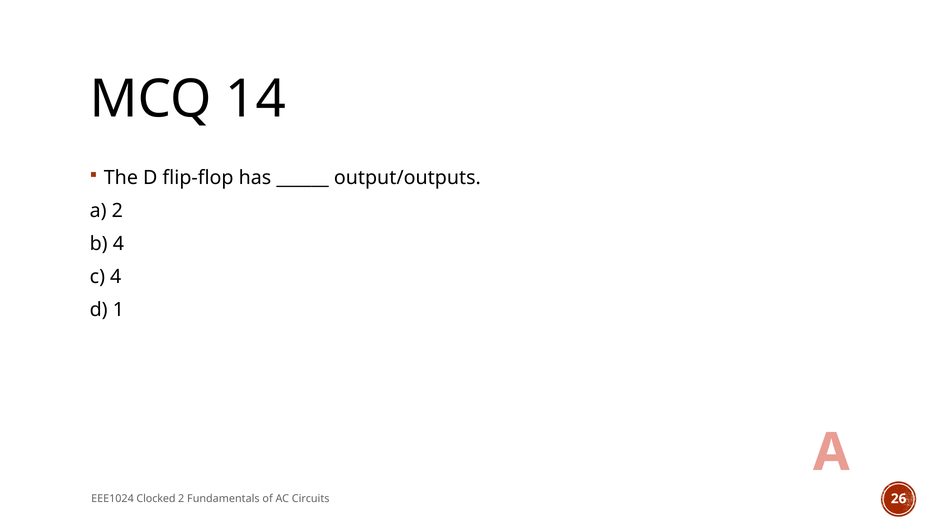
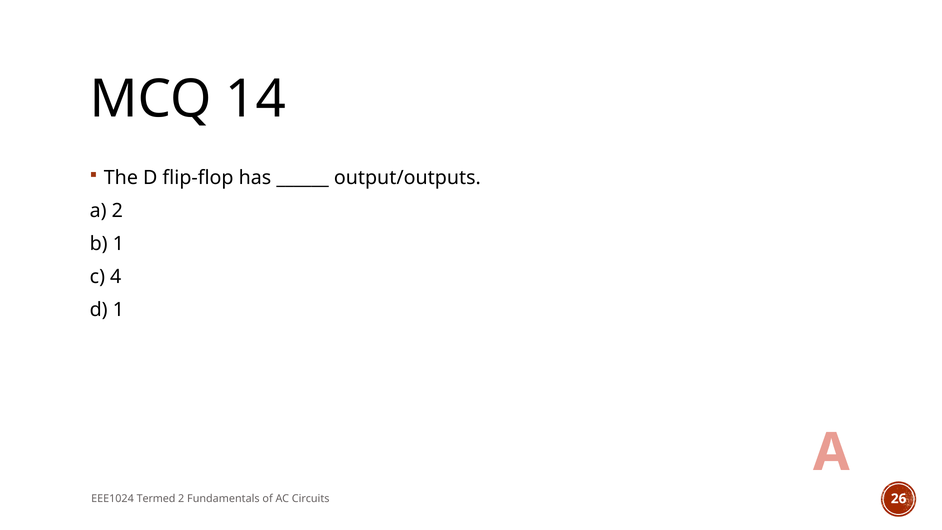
b 4: 4 -> 1 (118, 244)
Clocked: Clocked -> Termed (156, 499)
